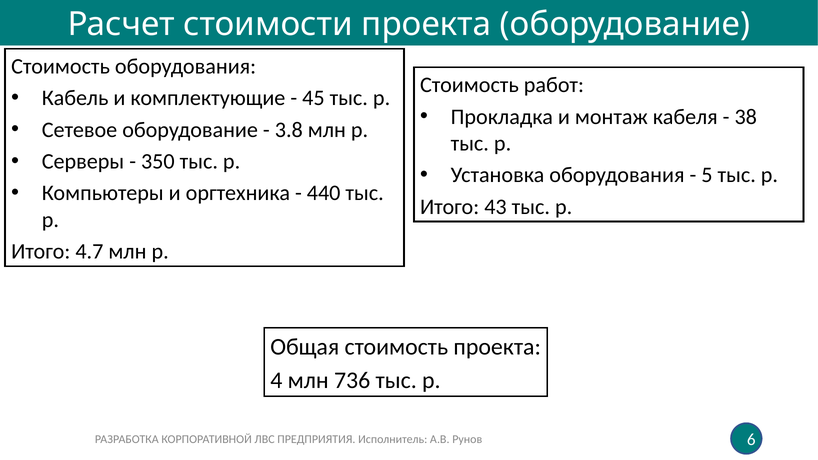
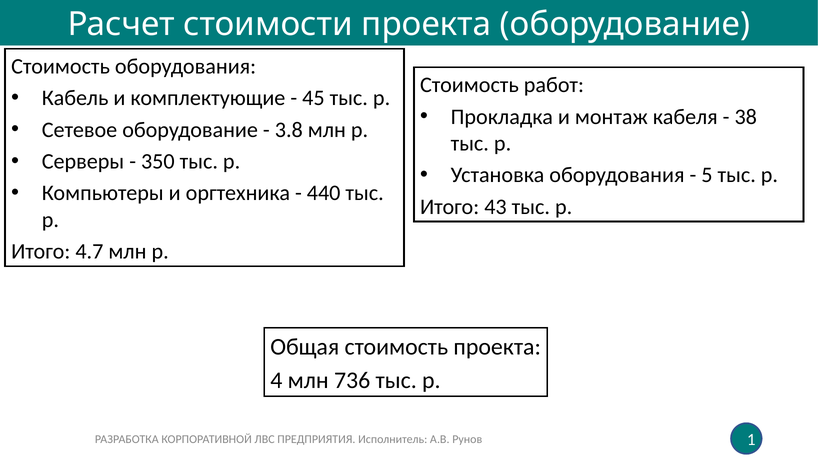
6: 6 -> 1 (751, 440)
